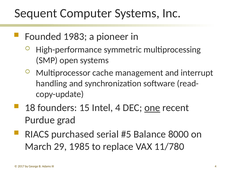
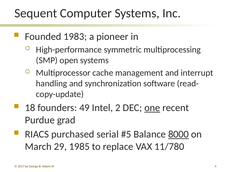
15: 15 -> 49 (84, 108)
Intel 4: 4 -> 2 (118, 108)
8000 underline: none -> present (178, 134)
